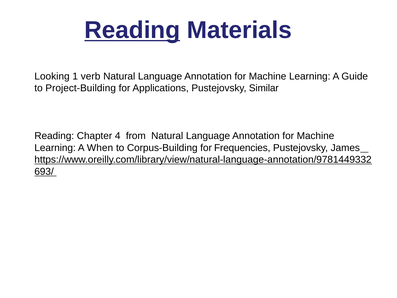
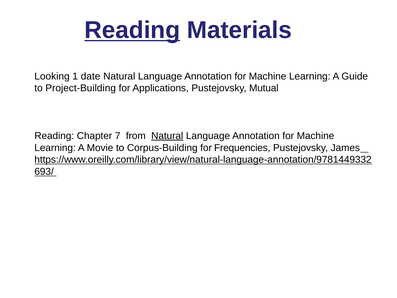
verb: verb -> date (91, 76)
Similar: Similar -> Mutual (264, 88)
4: 4 -> 7 (118, 136)
Natural underline: none -> present (167, 136)
When: When -> Movie (100, 148)
